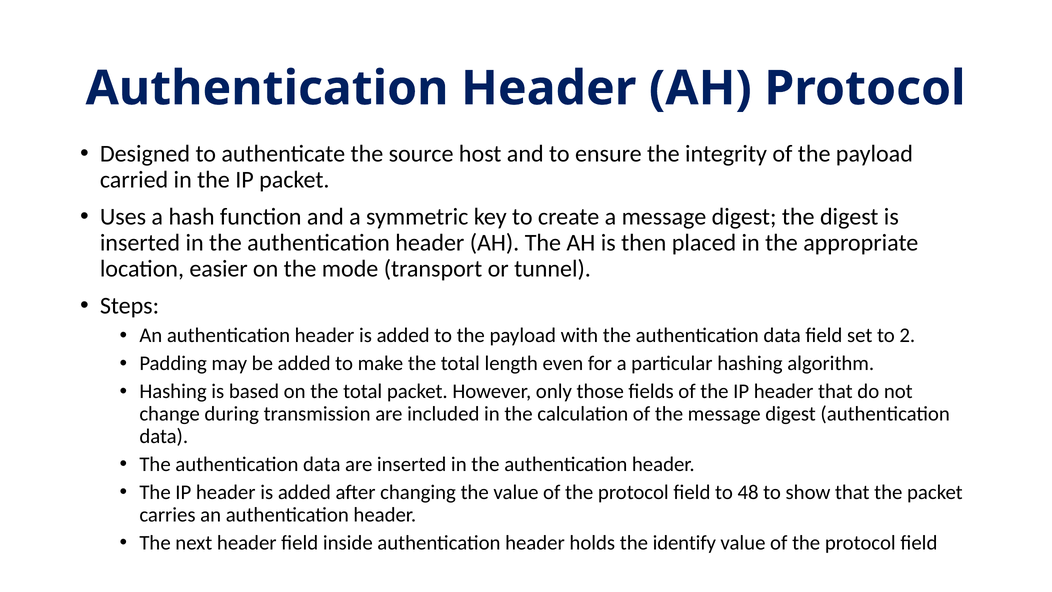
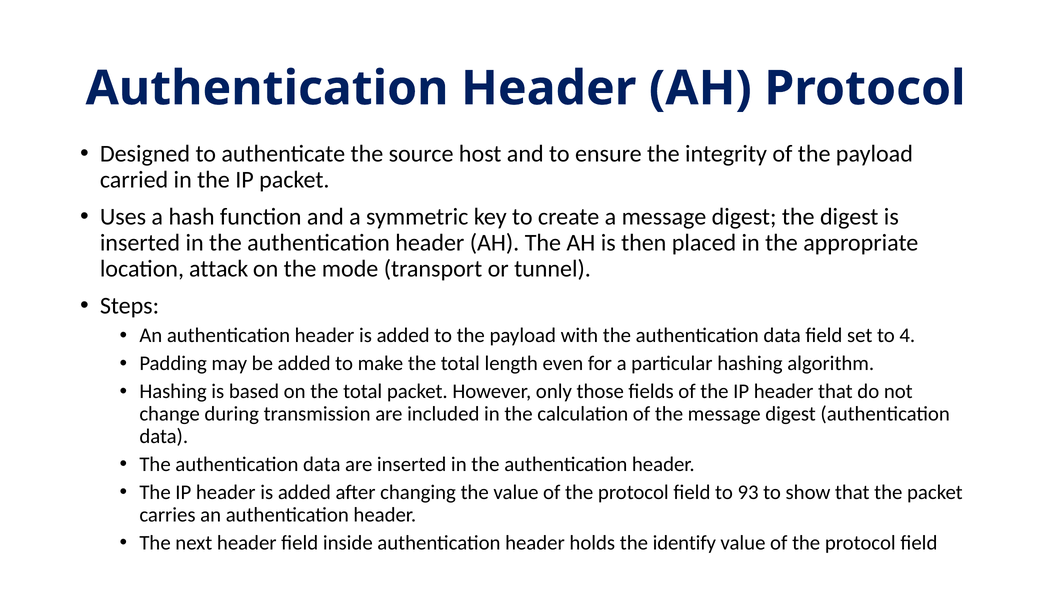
easier: easier -> attack (219, 269)
2: 2 -> 4 (907, 335)
48: 48 -> 93 (748, 492)
